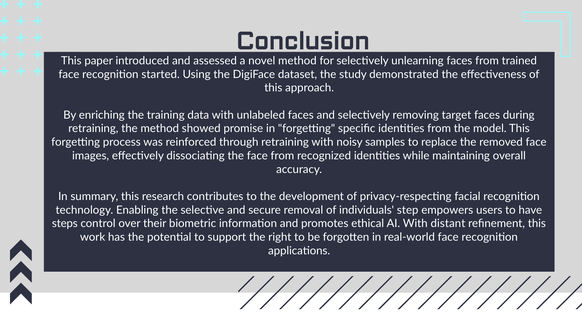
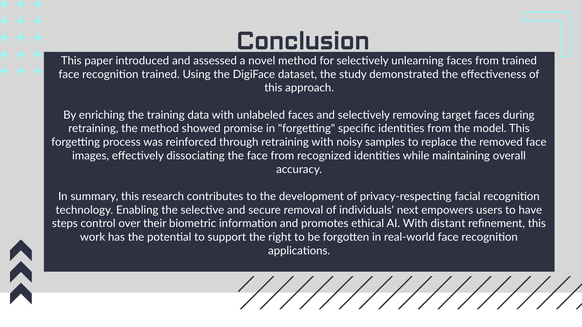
recognition started: started -> trained (161, 74)
step: step -> next (408, 210)
